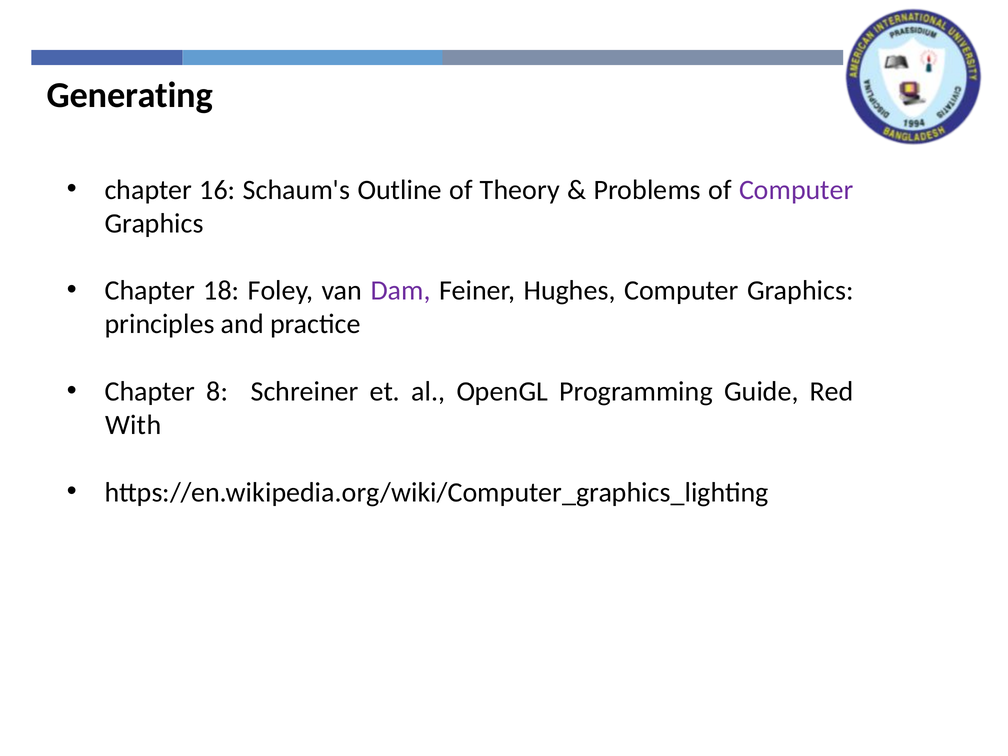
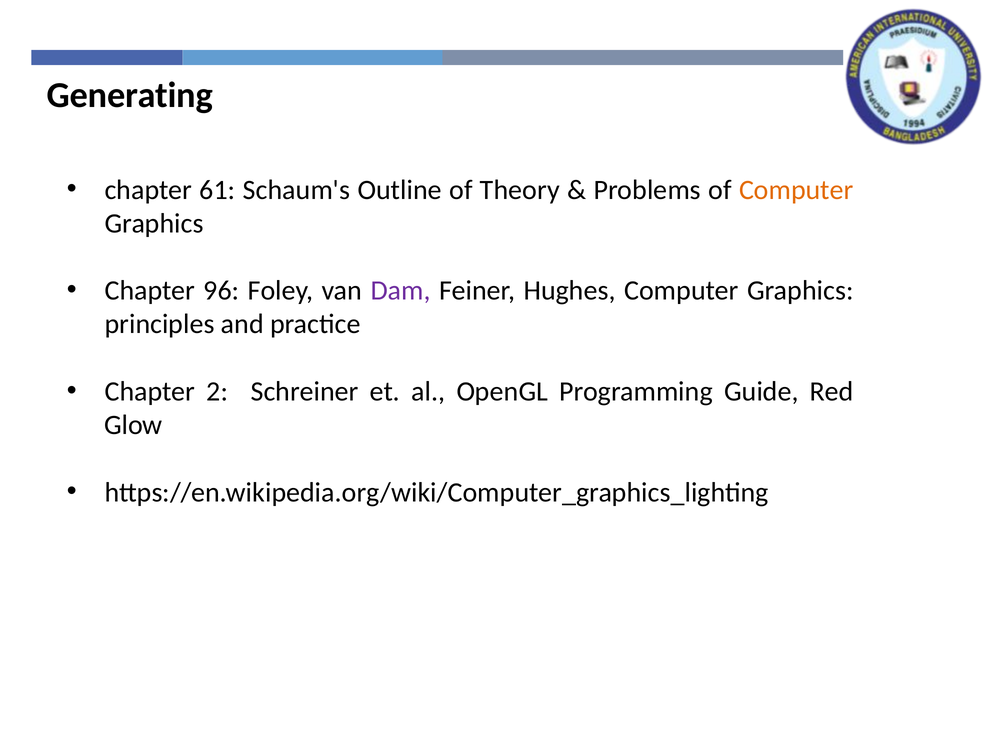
16: 16 -> 61 (217, 190)
Computer colour: purple -> orange (796, 190)
18: 18 -> 96 (221, 291)
8: 8 -> 2 (217, 391)
With: With -> Glow (133, 425)
